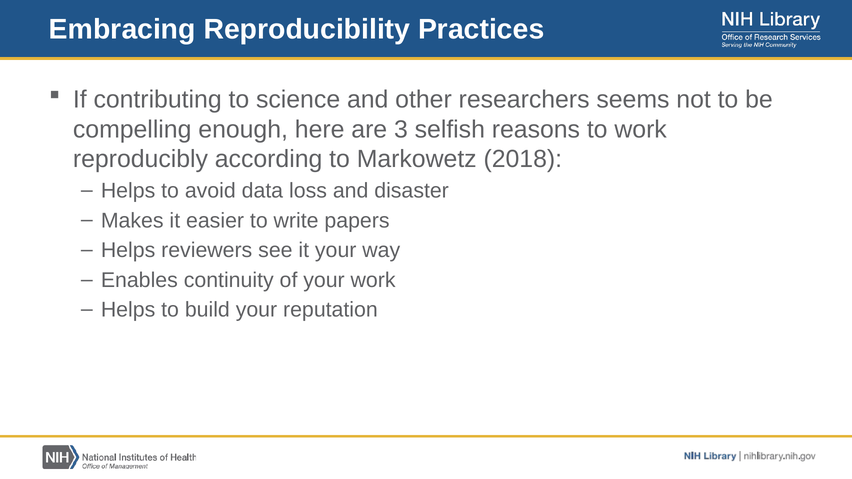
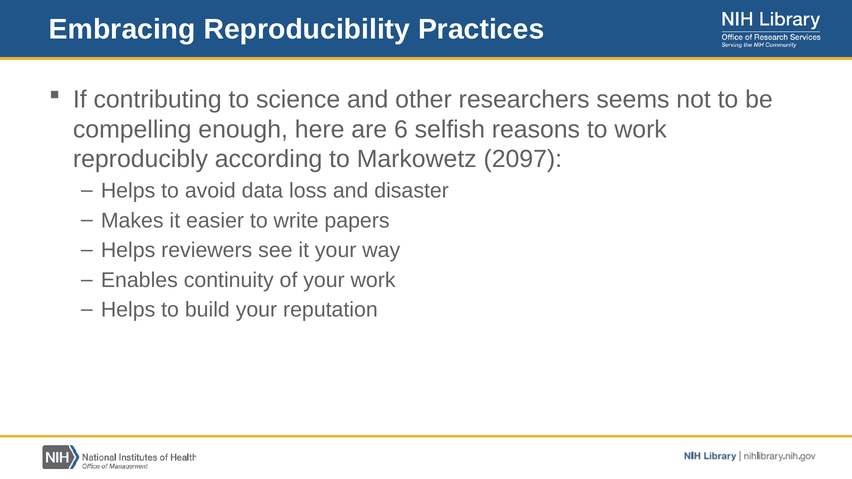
3: 3 -> 6 (401, 129)
2018: 2018 -> 2097 (523, 159)
